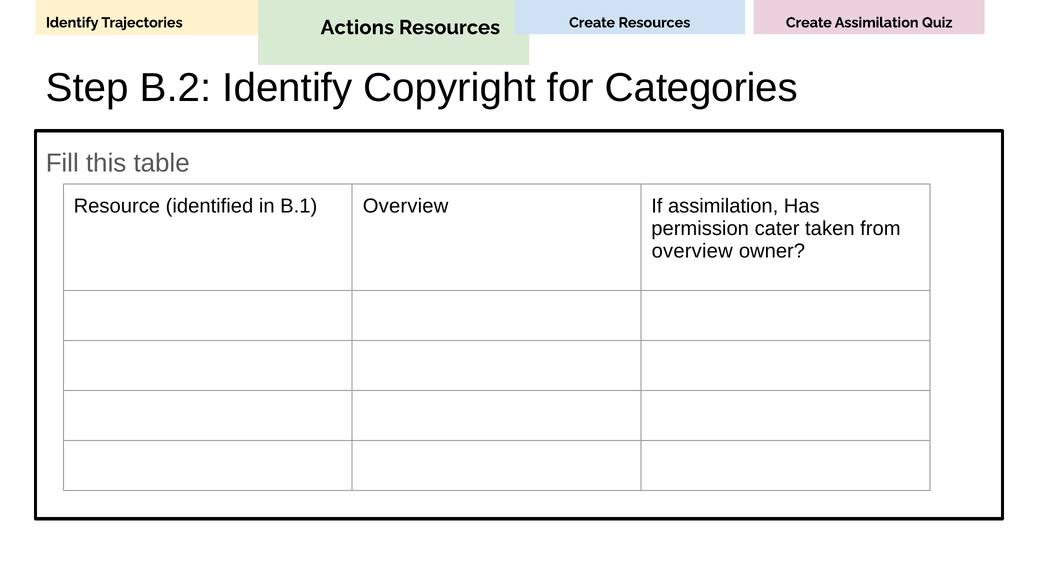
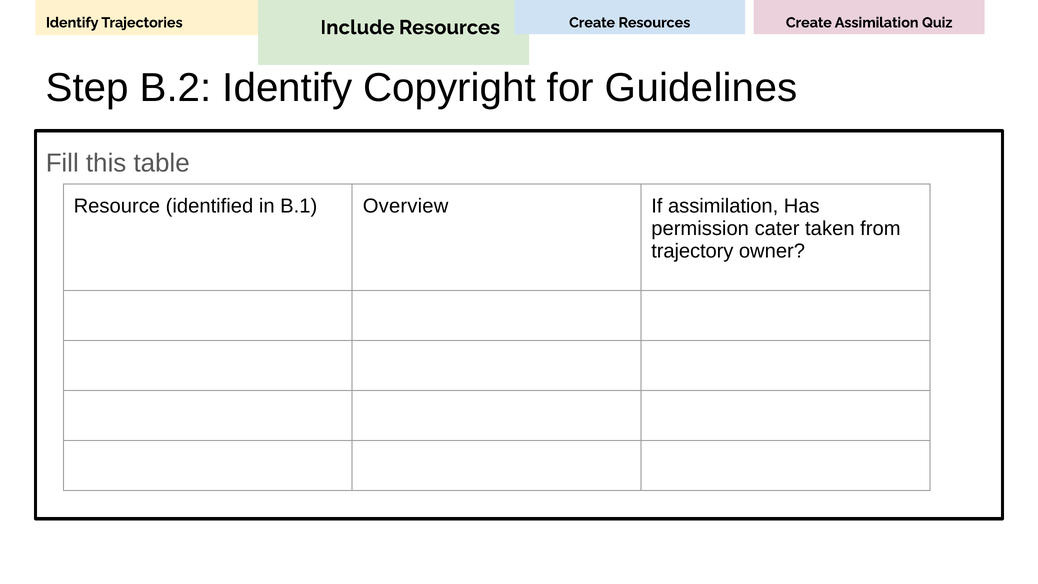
Actions: Actions -> Include (357, 28)
Categories: Categories -> Guidelines (701, 88)
overview: overview -> trajectory (692, 251)
